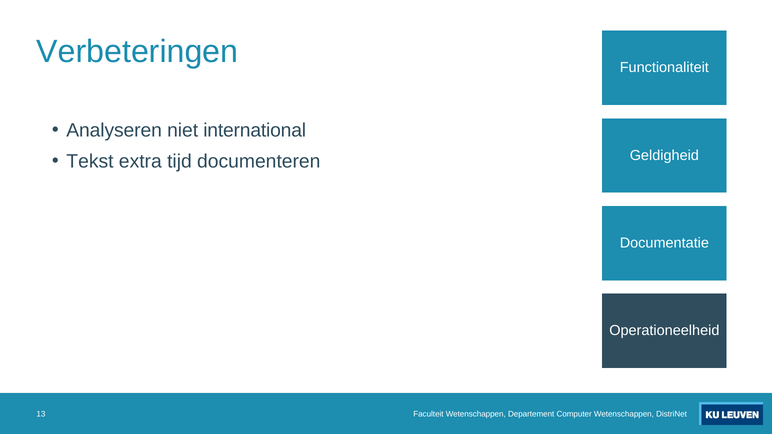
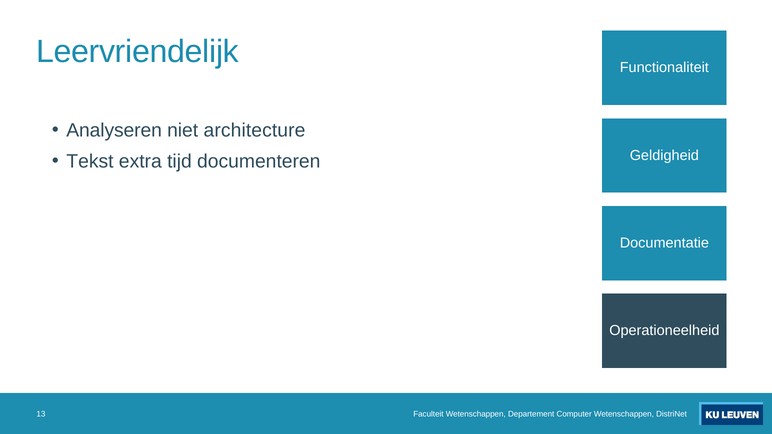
Verbeteringen: Verbeteringen -> Leervriendelijk (138, 52)
international: international -> architecture (255, 130)
